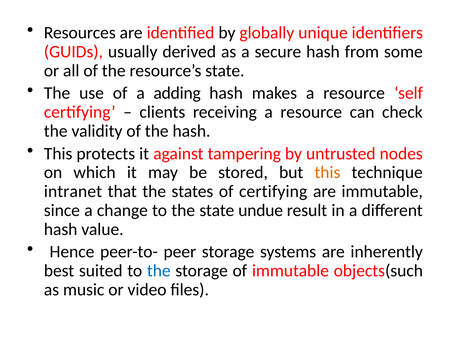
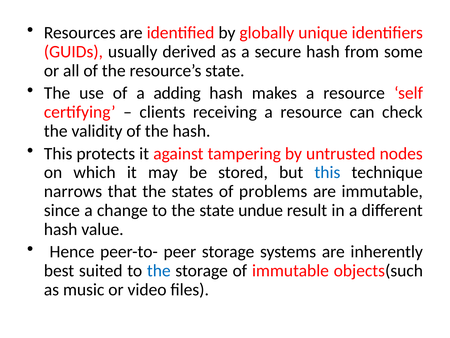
this colour: orange -> blue (327, 172)
intranet: intranet -> narrows (73, 191)
of certifying: certifying -> problems (273, 191)
